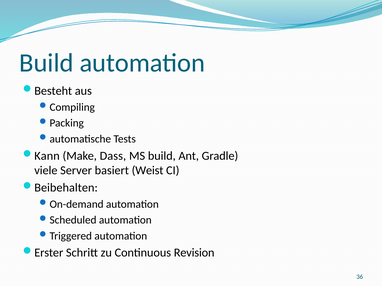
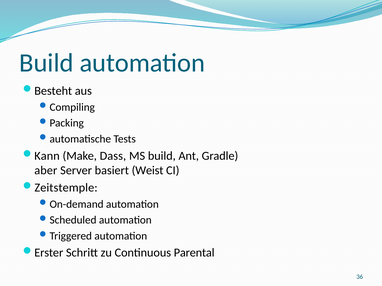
viele: viele -> aber (46, 171)
Beibehalten: Beibehalten -> Zeitstemple (66, 188)
Revision: Revision -> Parental (194, 253)
